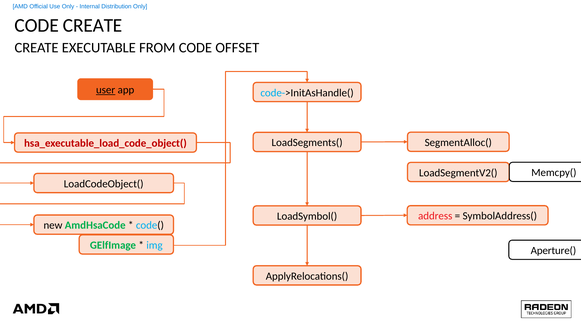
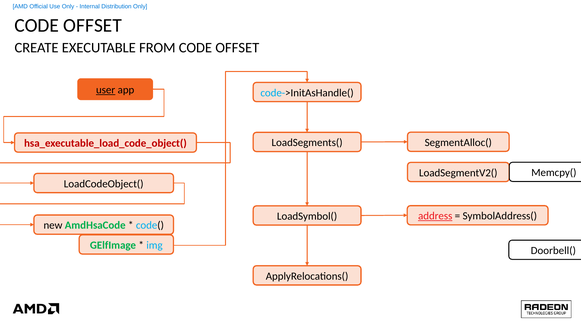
CREATE: CREATE -> OFFSET (93, 26)
address underline: none -> present (435, 216)
Aperture(: Aperture( -> Doorbell( (553, 250)
